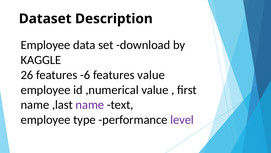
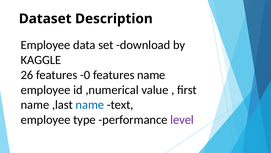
-6: -6 -> -0 (85, 75)
features value: value -> name (151, 75)
name colour: purple -> blue (90, 104)
